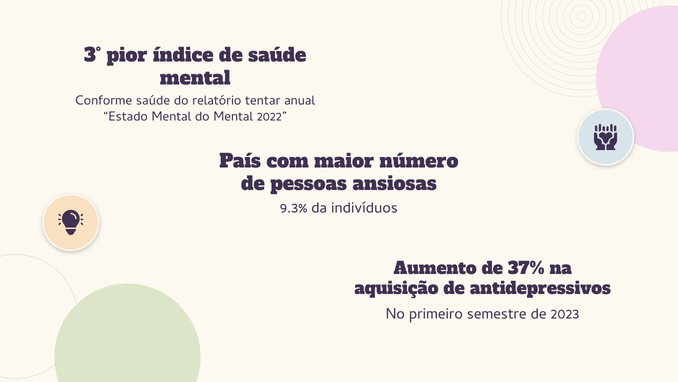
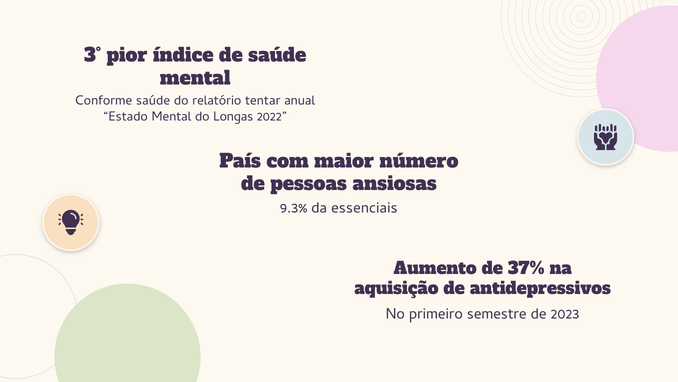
do Mental: Mental -> Longas (233, 116)
indivíduos: indivíduos -> essenciais (364, 208)
